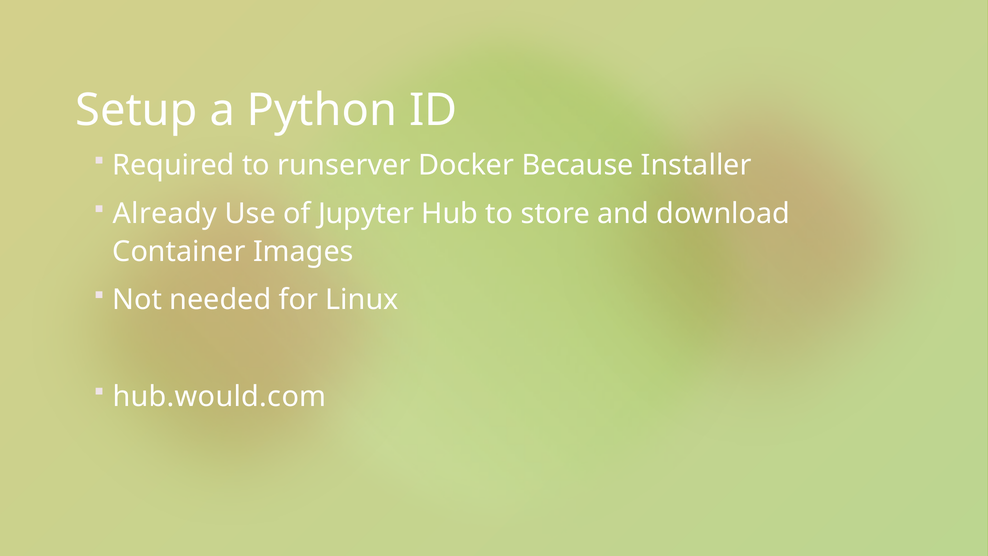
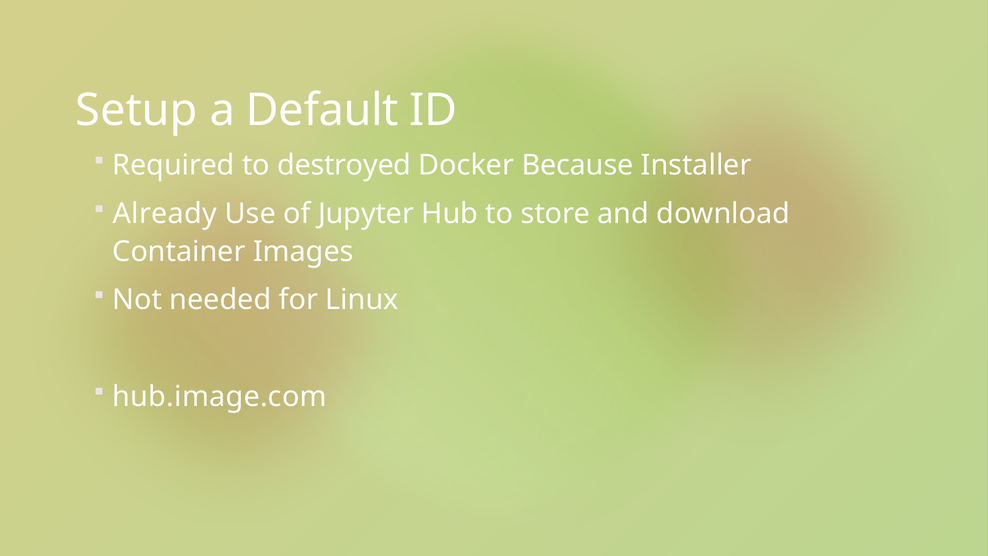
Python: Python -> Default (322, 110)
runserver: runserver -> destroyed (344, 165)
hub.would.com: hub.would.com -> hub.image.com (219, 396)
